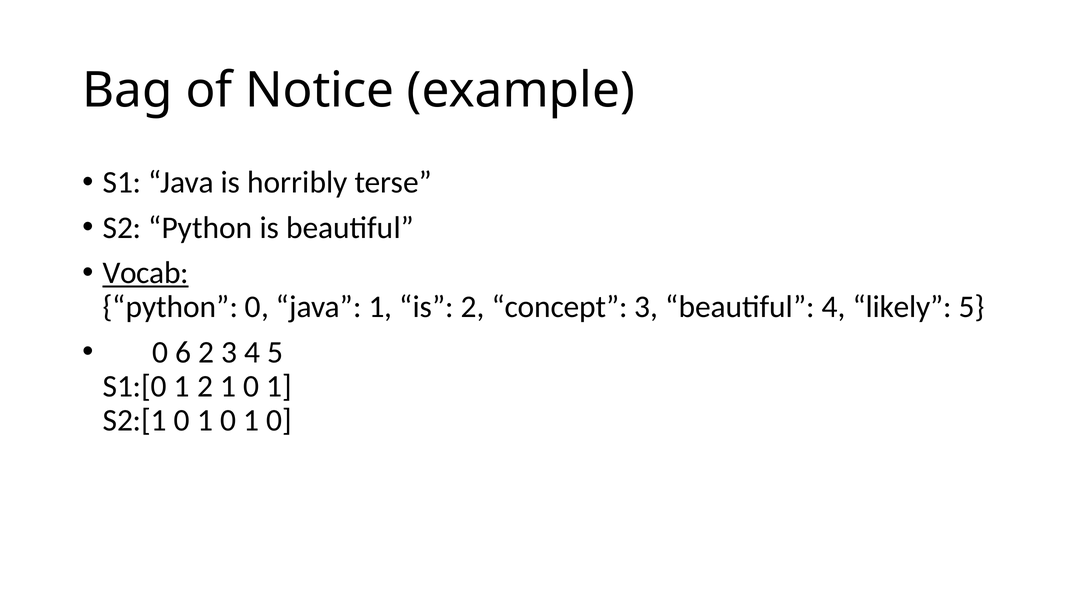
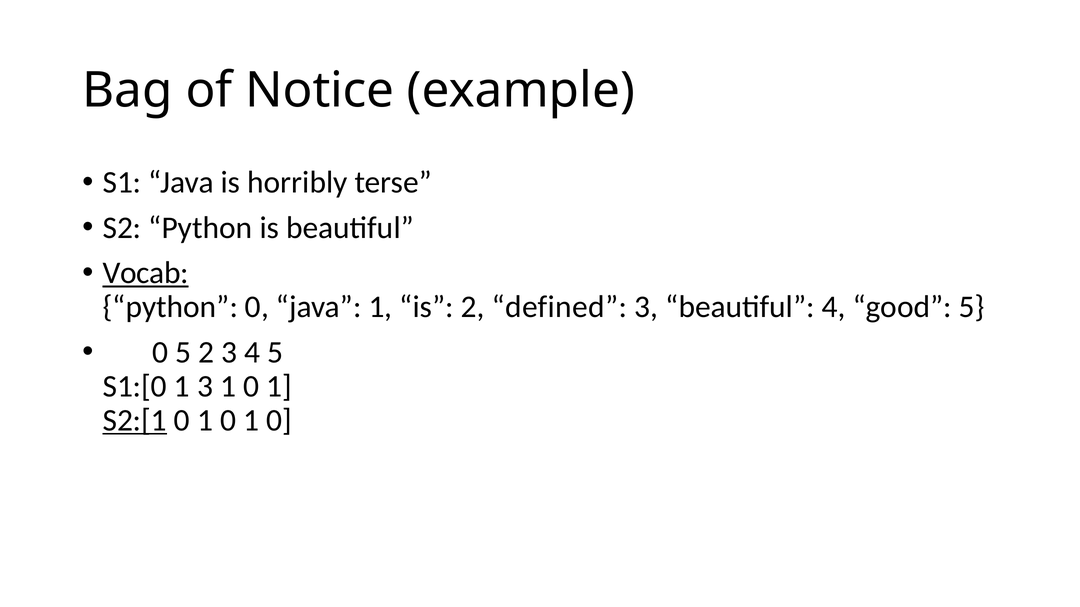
concept: concept -> defined (559, 307)
likely: likely -> good (902, 307)
0 6: 6 -> 5 (183, 352)
1 2: 2 -> 3 (205, 386)
S2:[1 underline: none -> present (135, 421)
